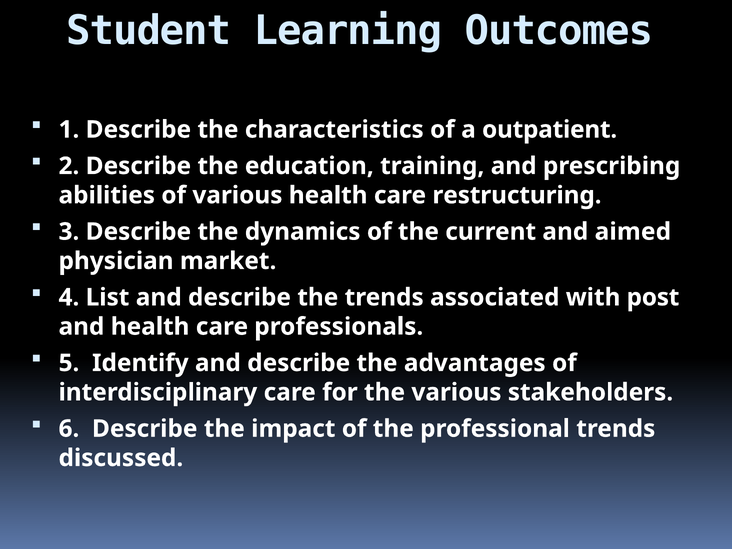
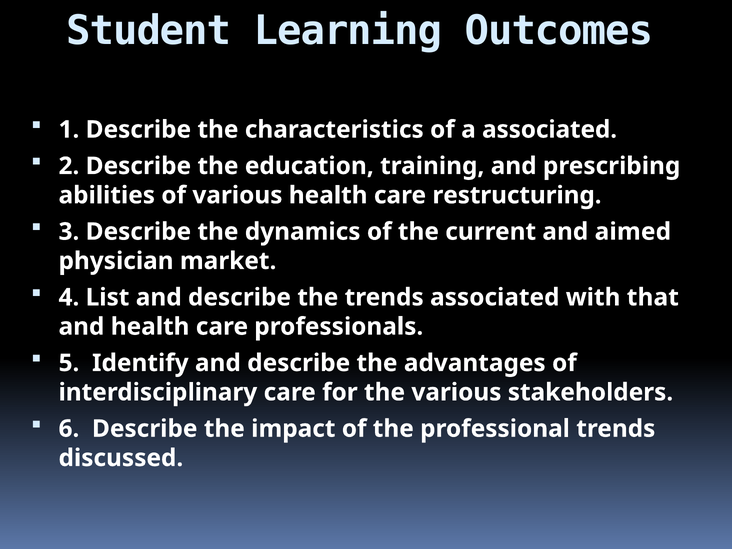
a outpatient: outpatient -> associated (550, 130)
post: post -> that (653, 297)
